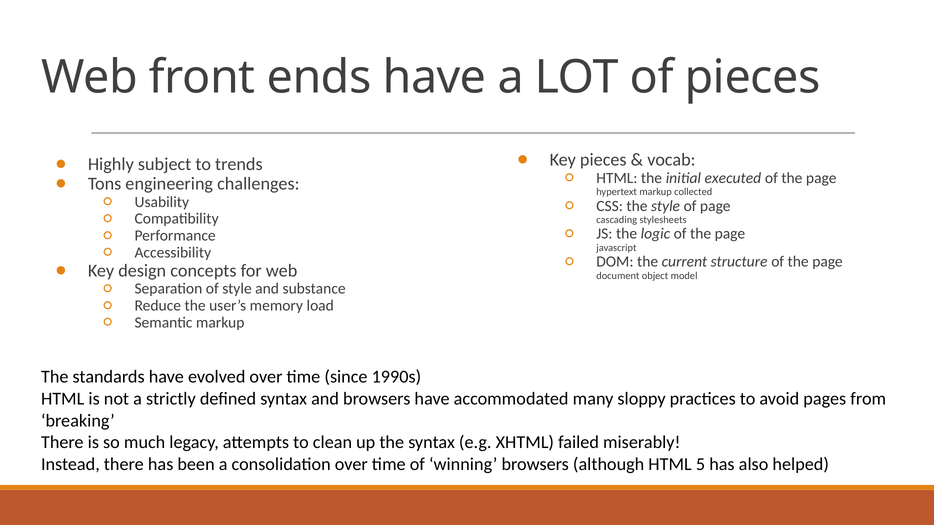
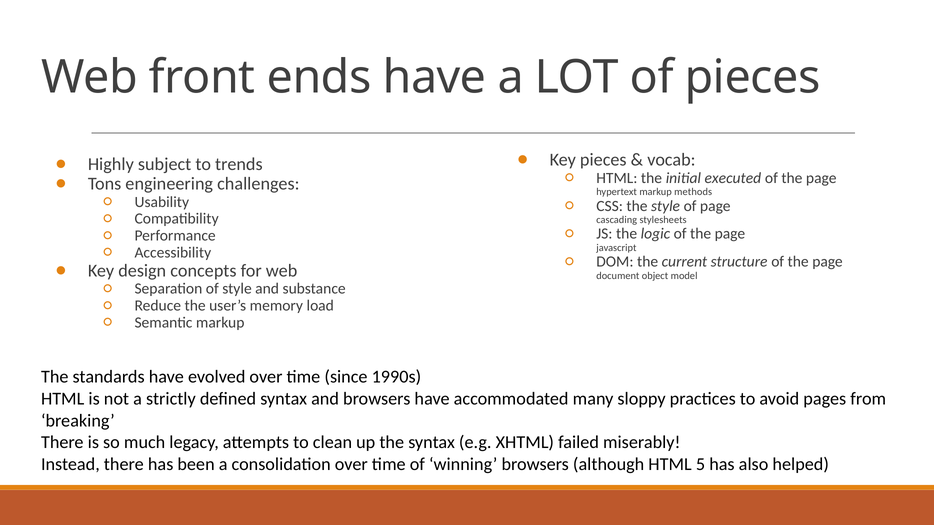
collected: collected -> methods (693, 192)
